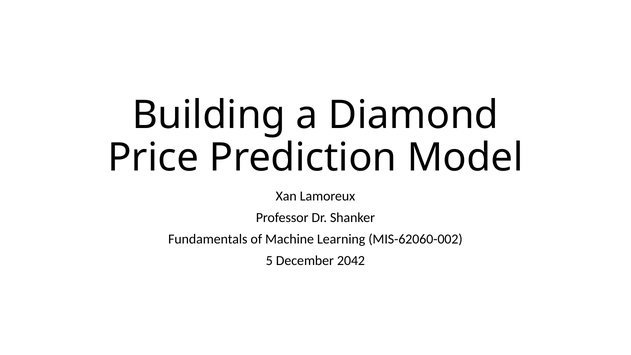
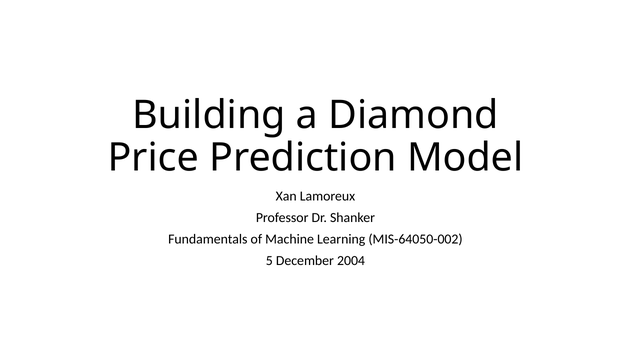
MIS-62060-002: MIS-62060-002 -> MIS-64050-002 (416, 239)
2042: 2042 -> 2004 (351, 261)
